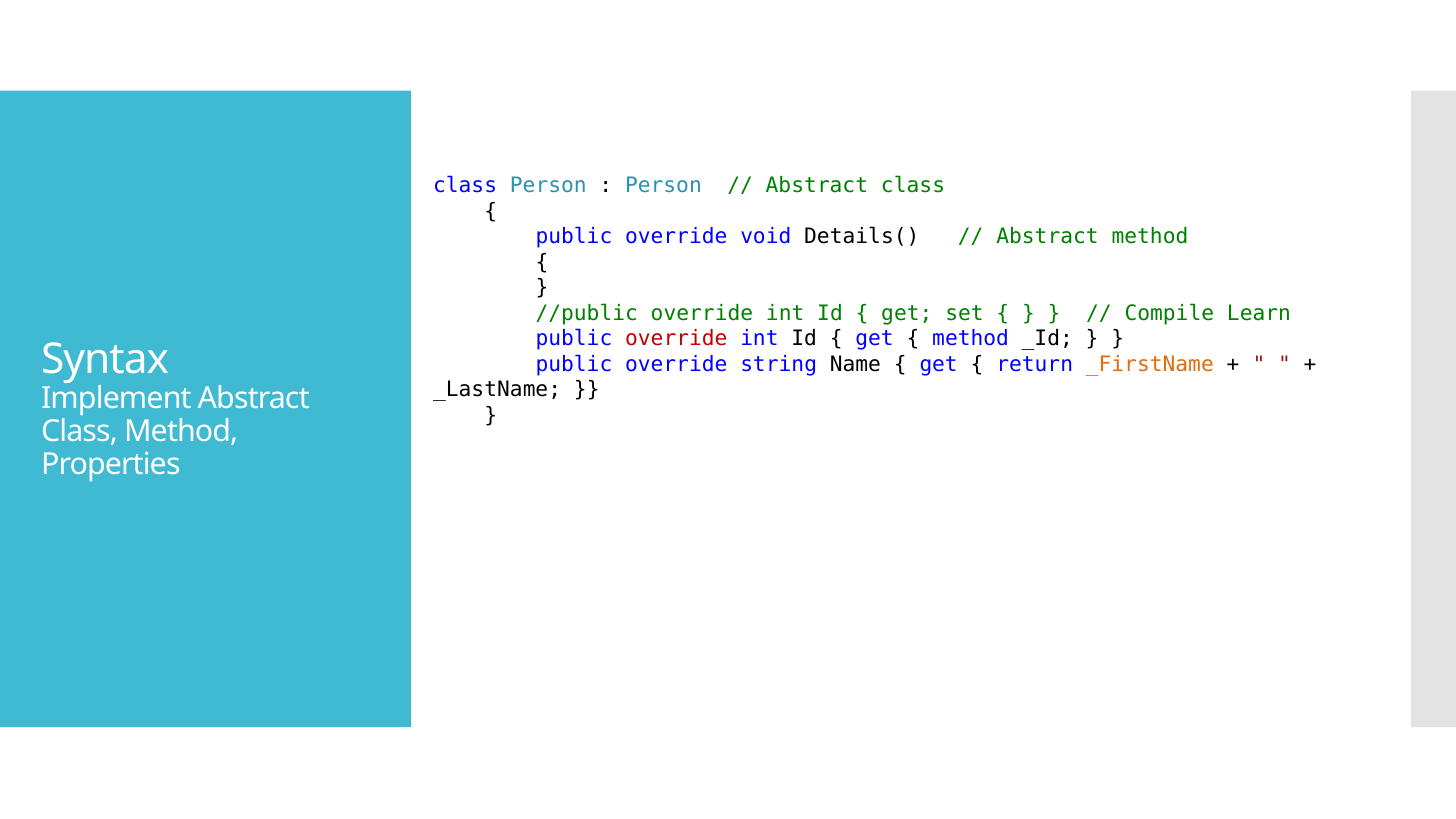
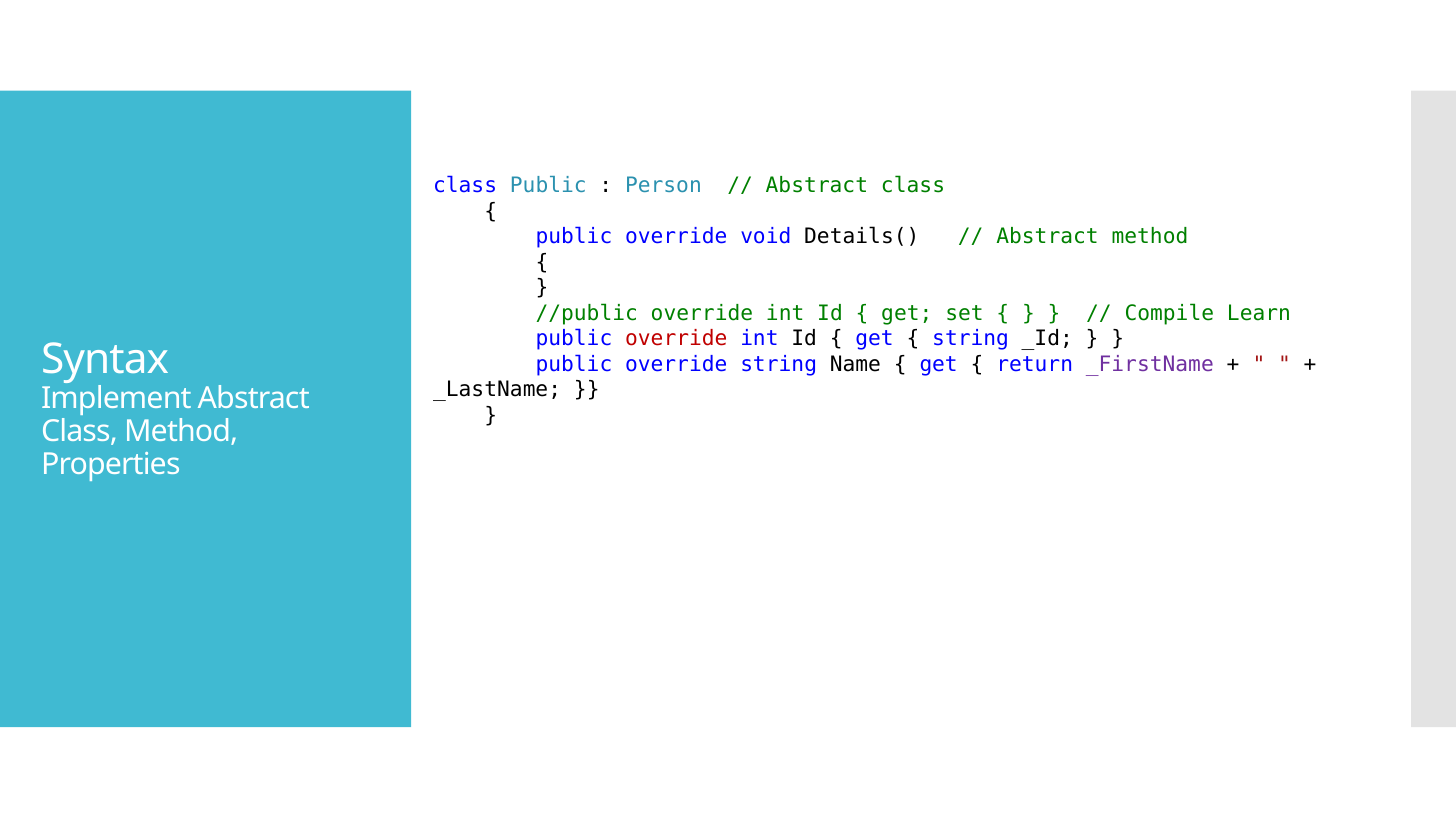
class Person: Person -> Public (548, 186)
method: method -> string (971, 339)
_FirstName colour: orange -> purple (1150, 364)
